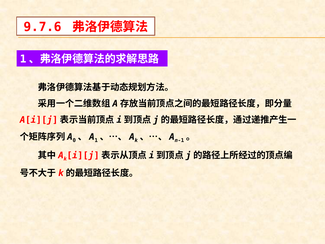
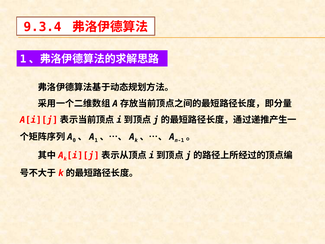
9.7.6: 9.7.6 -> 9.3.4 (43, 27)
